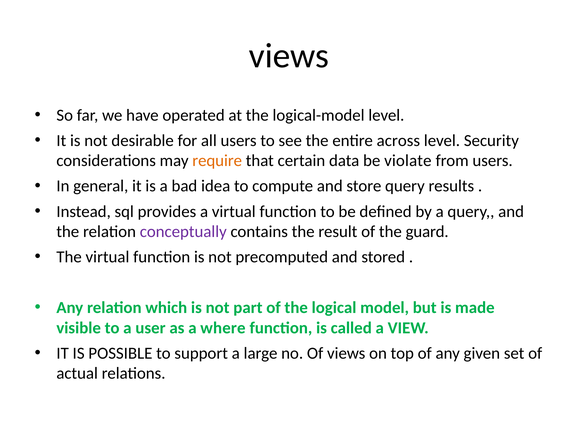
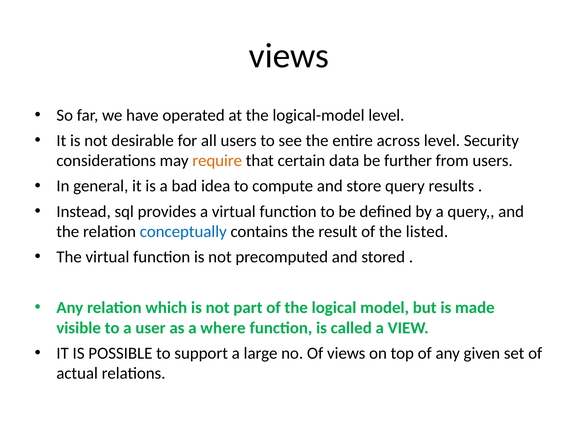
violate: violate -> further (408, 161)
conceptually colour: purple -> blue (183, 232)
guard: guard -> listed (427, 232)
